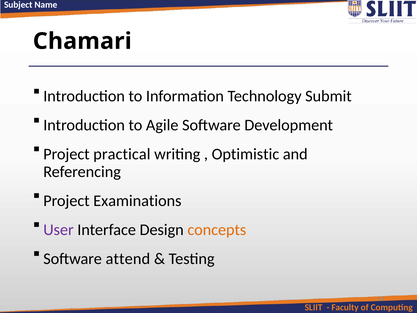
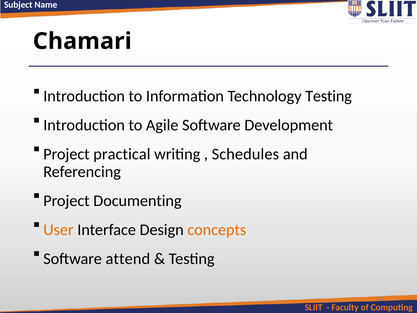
Technology Submit: Submit -> Testing (329, 96)
Optimistic: Optimistic -> Schedules (245, 154)
Examinations: Examinations -> Documenting (137, 201)
User colour: purple -> orange (58, 230)
